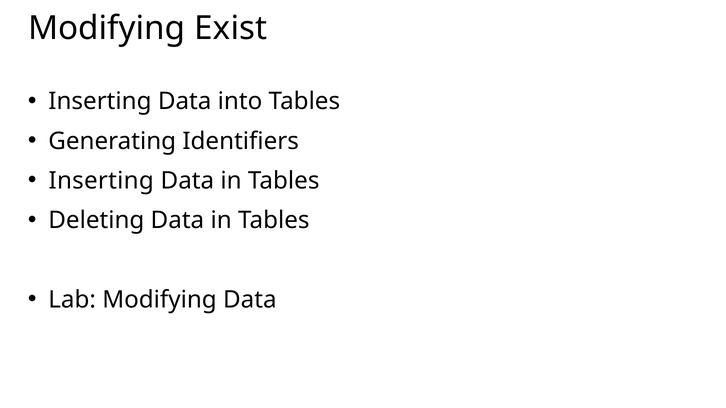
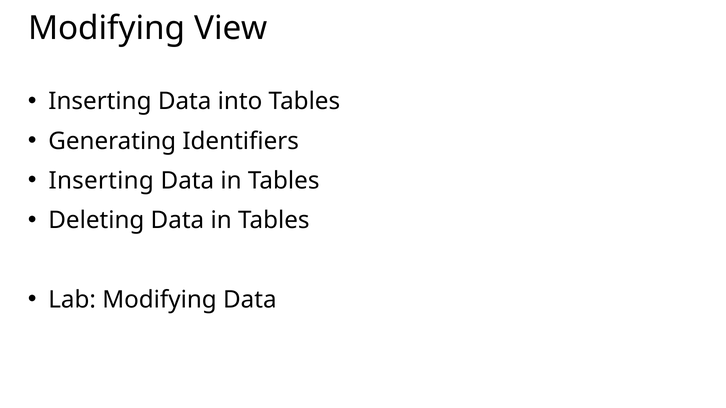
Exist: Exist -> View (231, 28)
